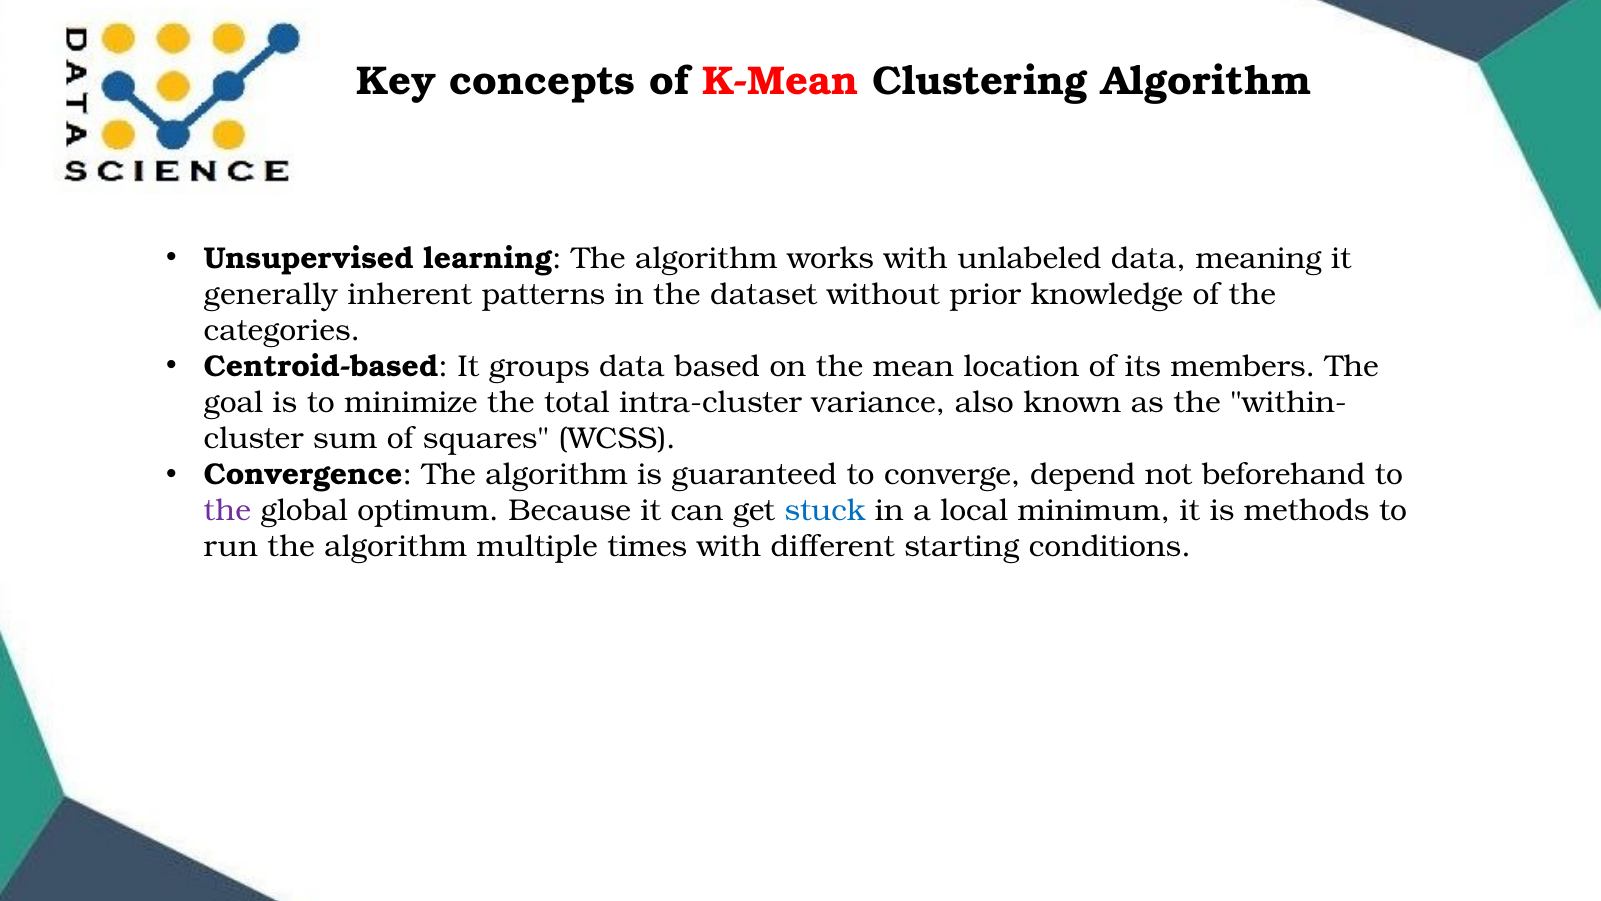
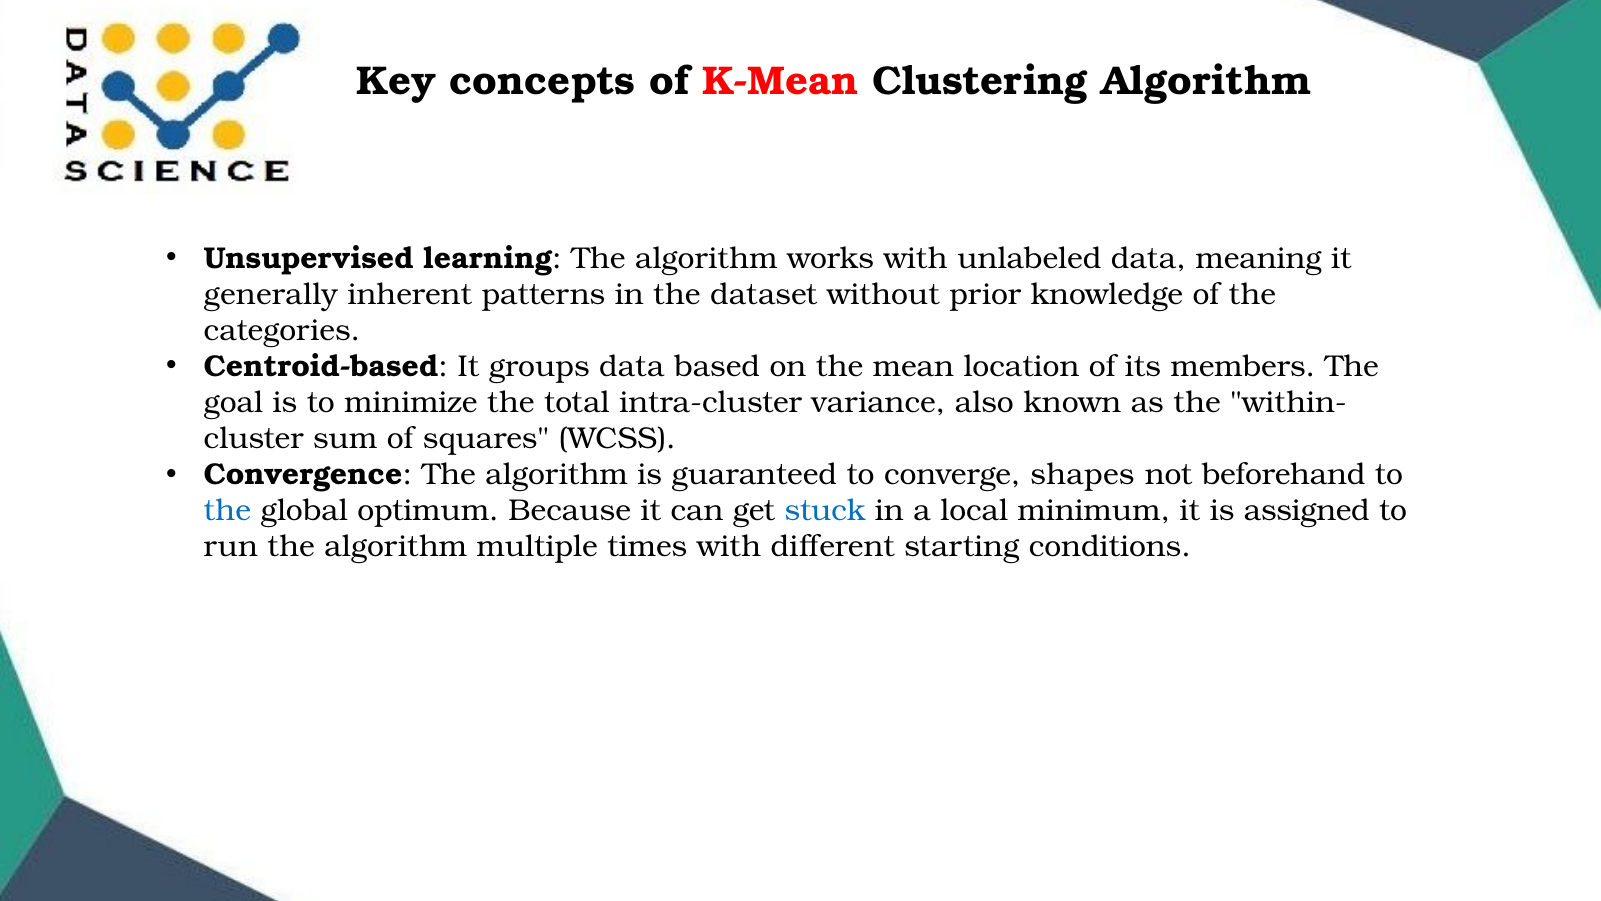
depend: depend -> shapes (1082, 475)
the colour: purple -> blue (227, 511)
methods: methods -> assigned (1307, 511)
